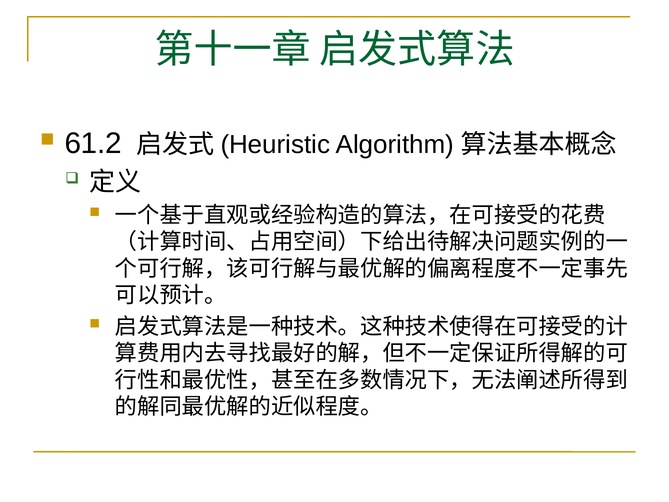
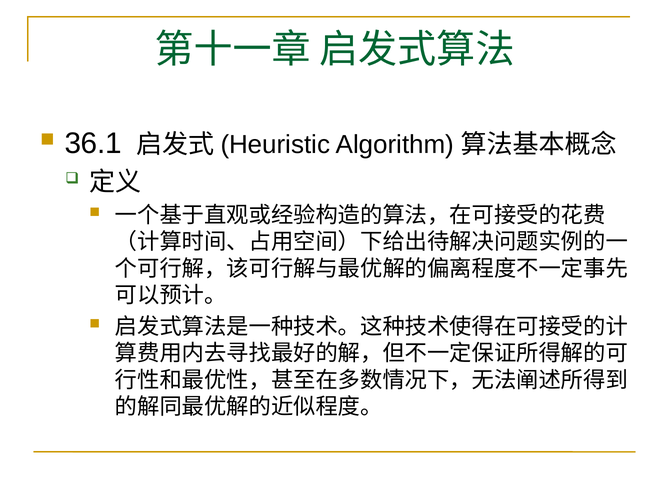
61.2: 61.2 -> 36.1 (93, 143)
